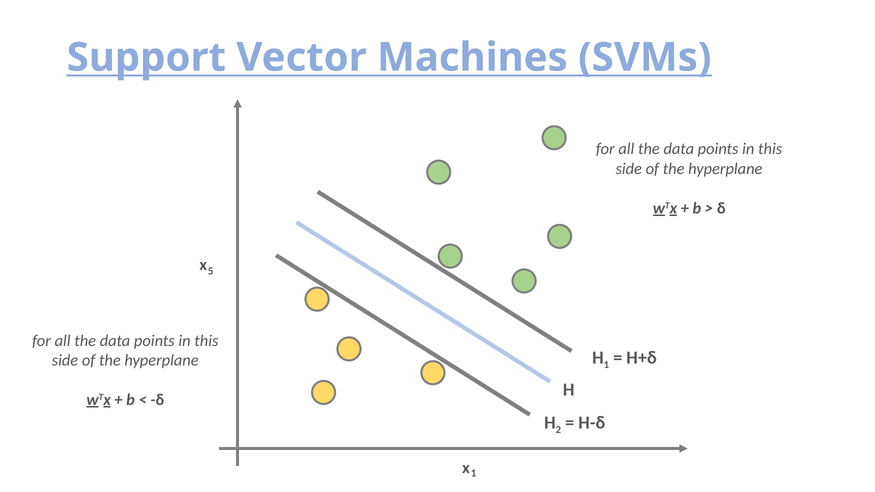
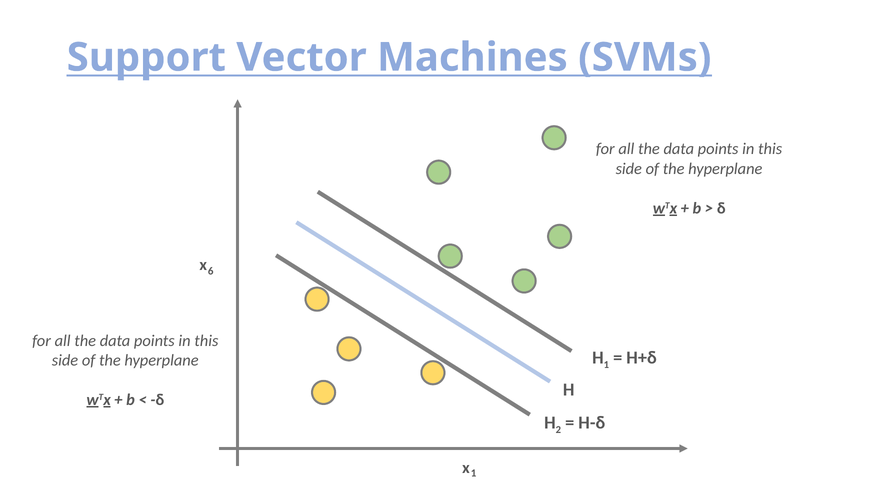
5: 5 -> 6 (211, 271)
